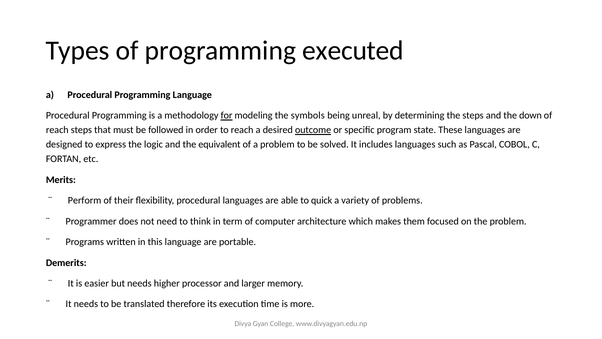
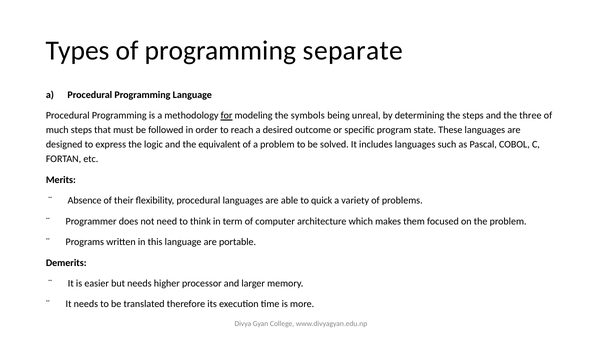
executed: executed -> separate (353, 51)
down: down -> three (530, 116)
reach: reach -> much (57, 130)
outcome underline: present -> none (313, 130)
Perform: Perform -> Absence (85, 200)
